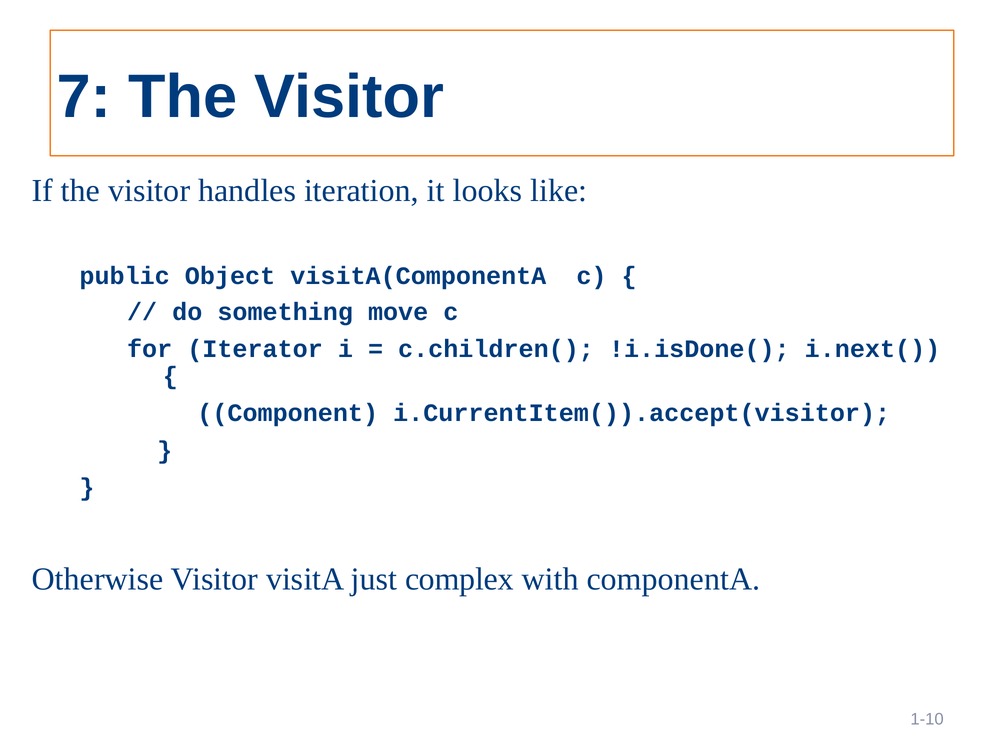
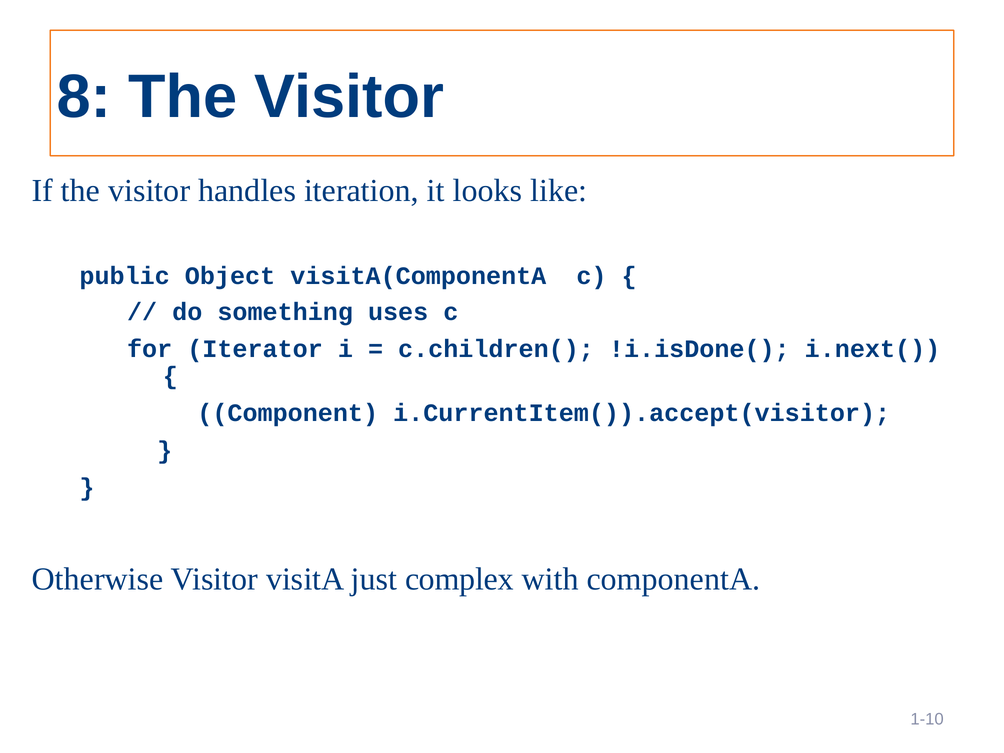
7: 7 -> 8 (84, 97)
move: move -> uses (398, 312)
